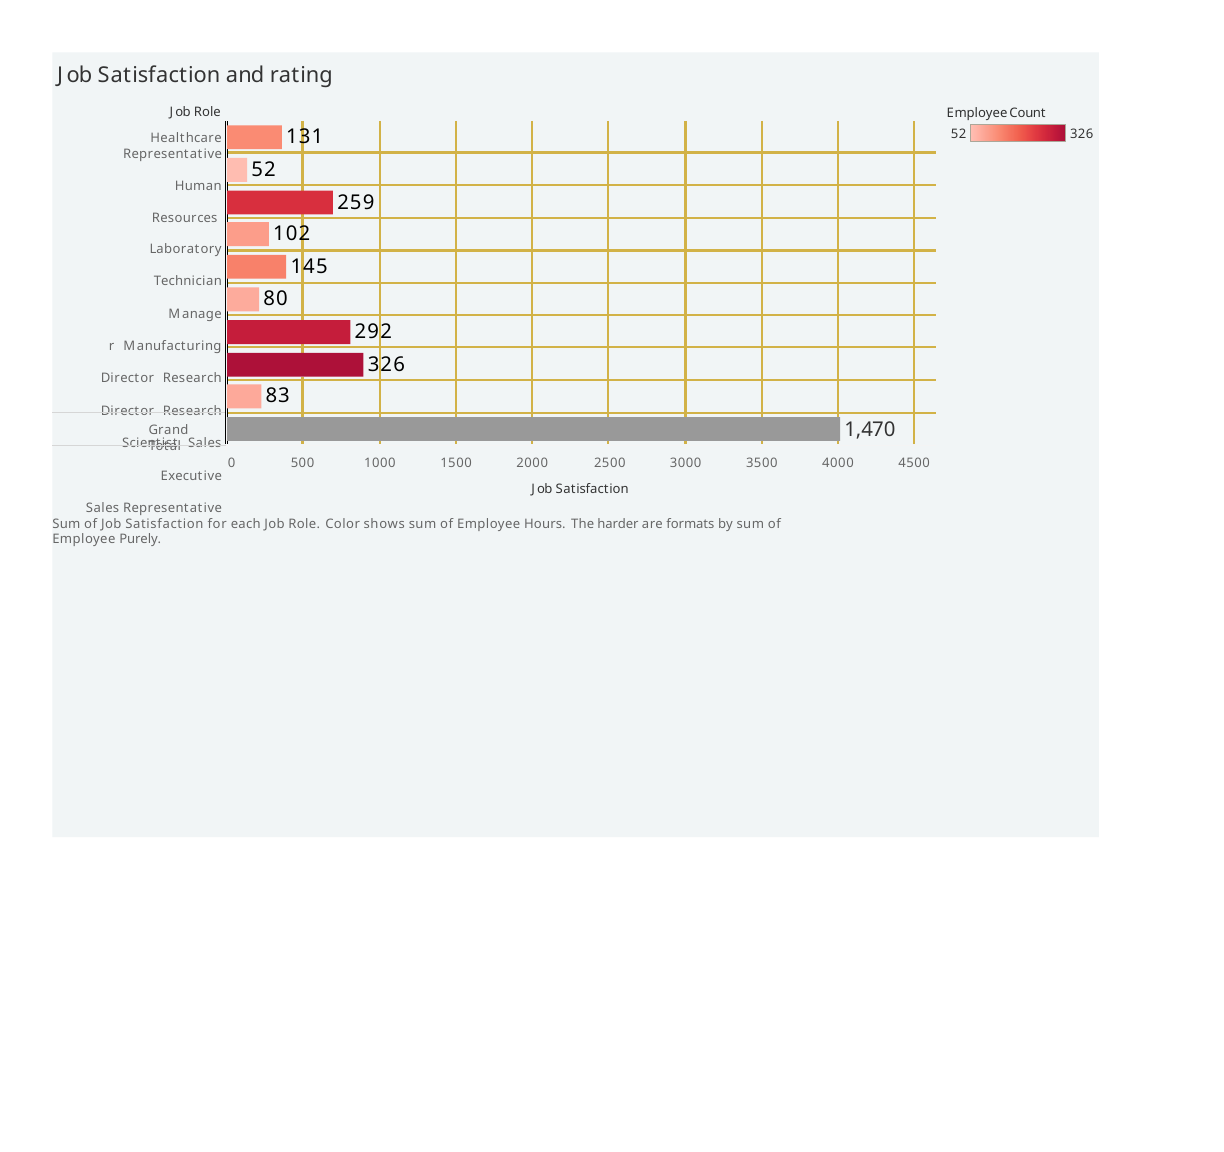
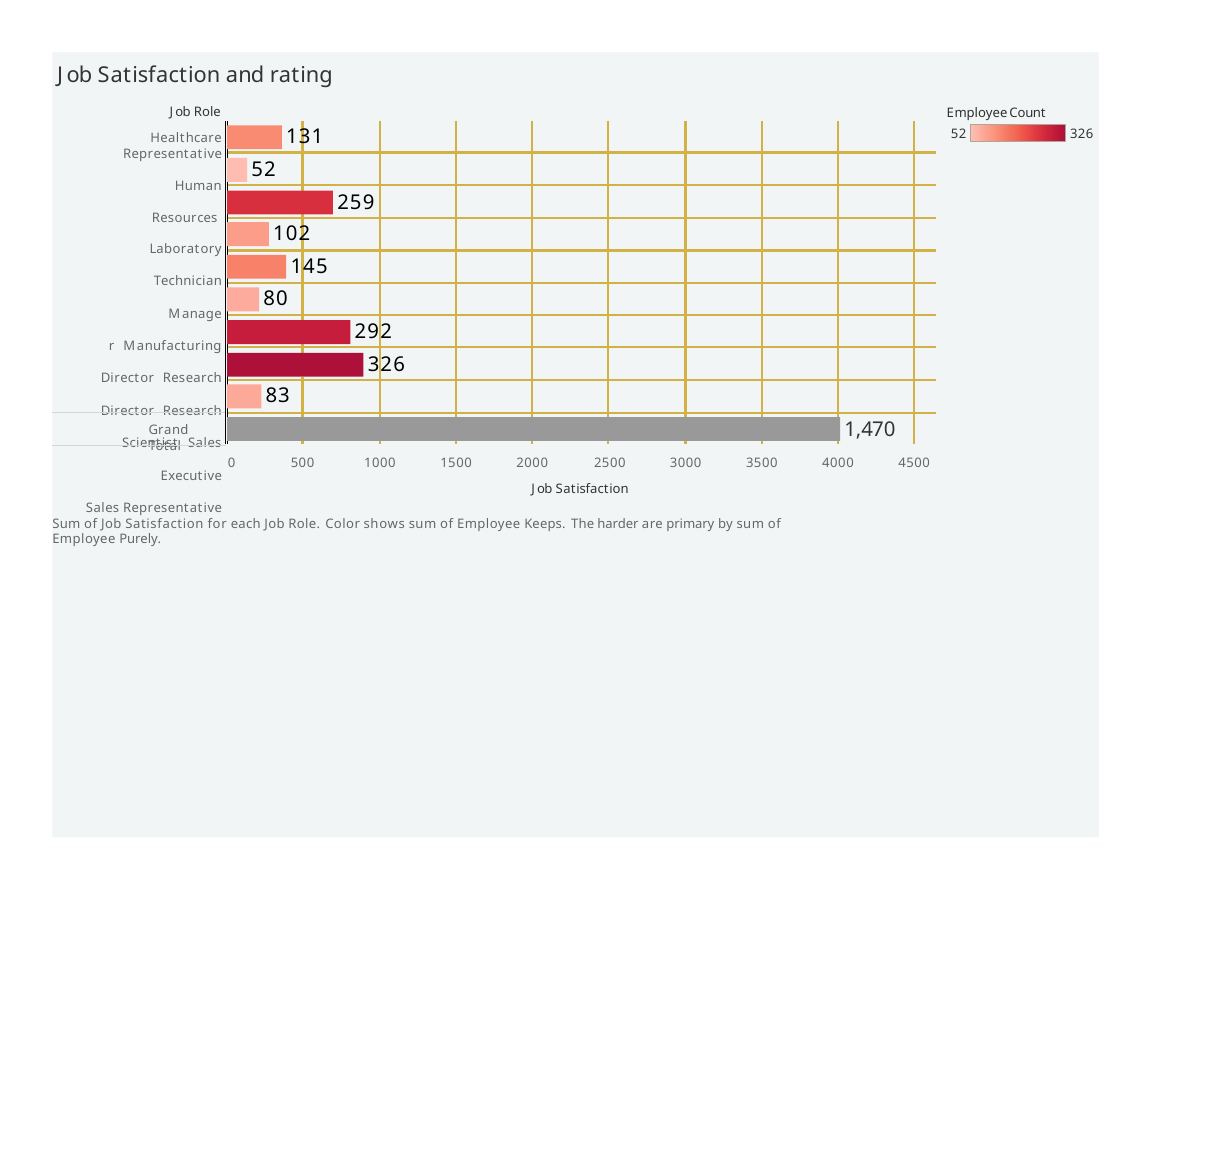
Hours: Hours -> Keeps (545, 523)
formats: formats -> primary (690, 523)
